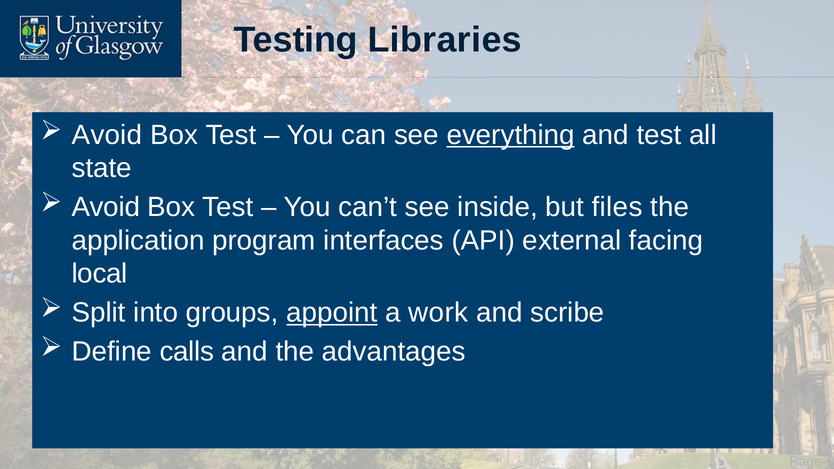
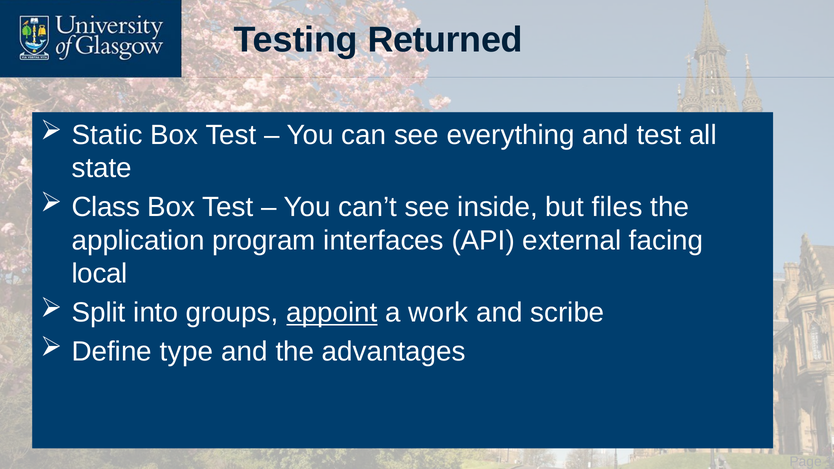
Libraries: Libraries -> Returned (445, 40)
Avoid: Avoid -> Static (107, 135)
everything underline: present -> none (511, 135)
Avoid: Avoid -> Class (106, 207)
calls: calls -> type (187, 352)
